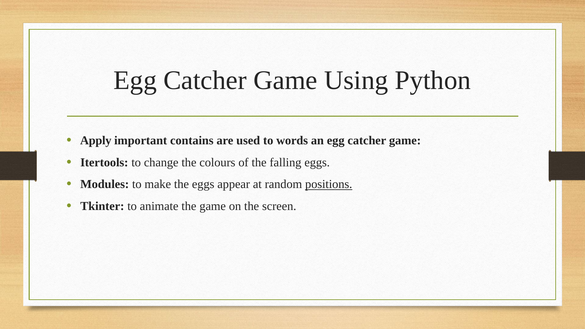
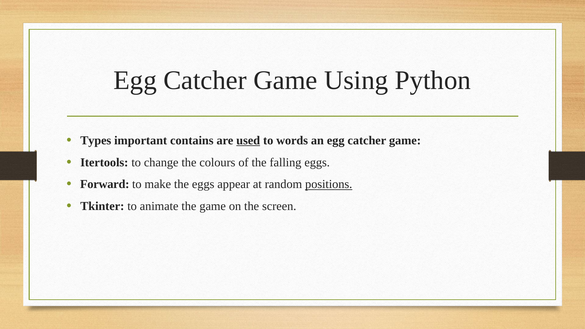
Apply: Apply -> Types (96, 140)
used underline: none -> present (248, 140)
Modules: Modules -> Forward (105, 184)
